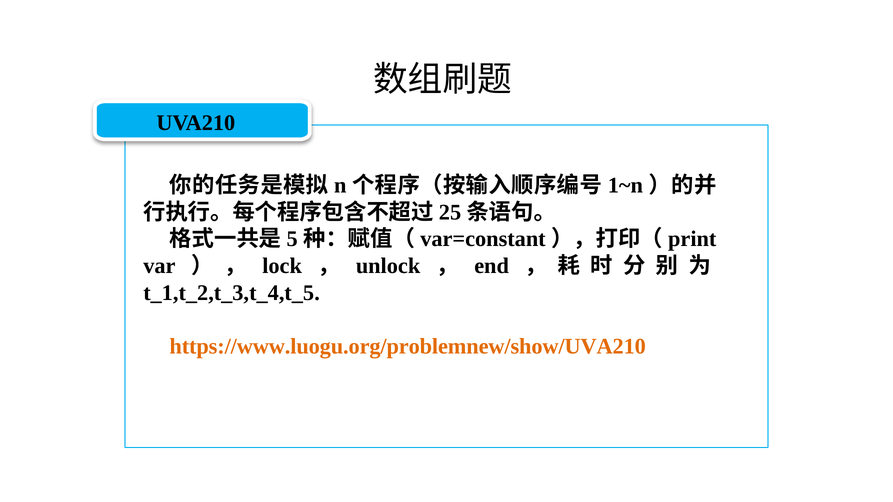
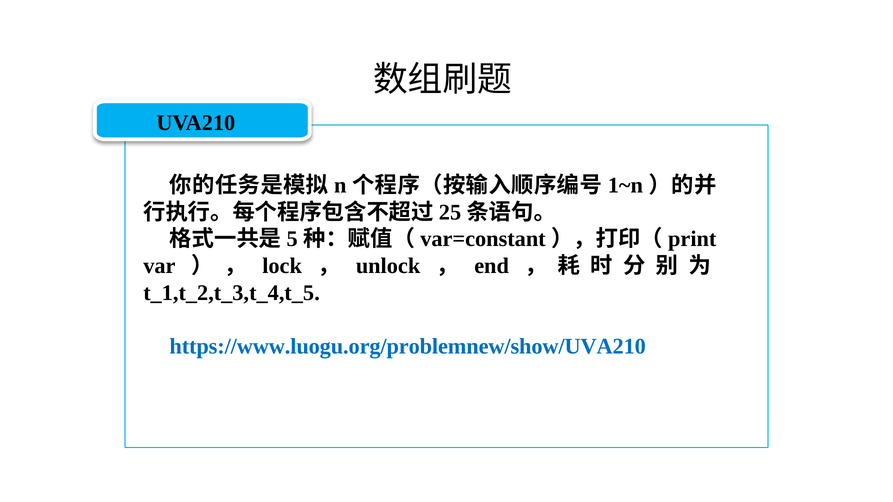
https://www.luogu.org/problemnew/show/UVA210 colour: orange -> blue (408, 346)
